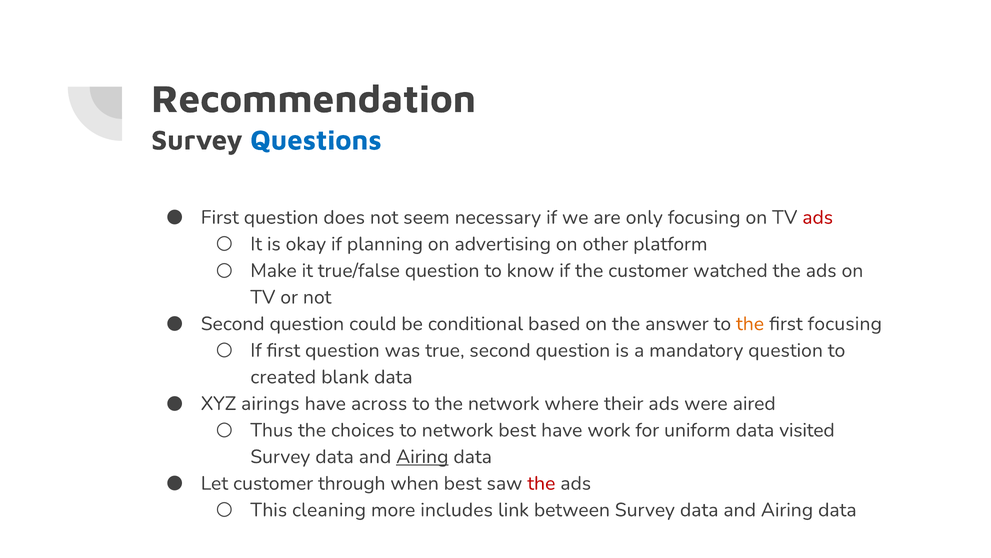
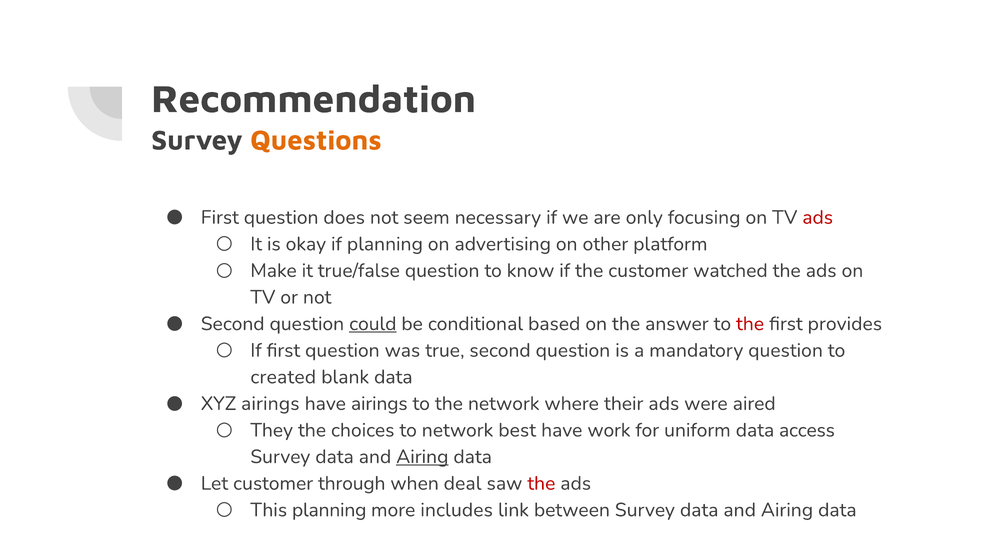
Questions colour: blue -> orange (316, 140)
could underline: none -> present (373, 323)
the colour: orange -> red (750, 323)
first focusing: focusing -> provides (845, 323)
have across: across -> airings (379, 403)
Thus: Thus -> They (272, 430)
visited: visited -> access (807, 430)
when best: best -> deal (463, 483)
This cleaning: cleaning -> planning (329, 509)
